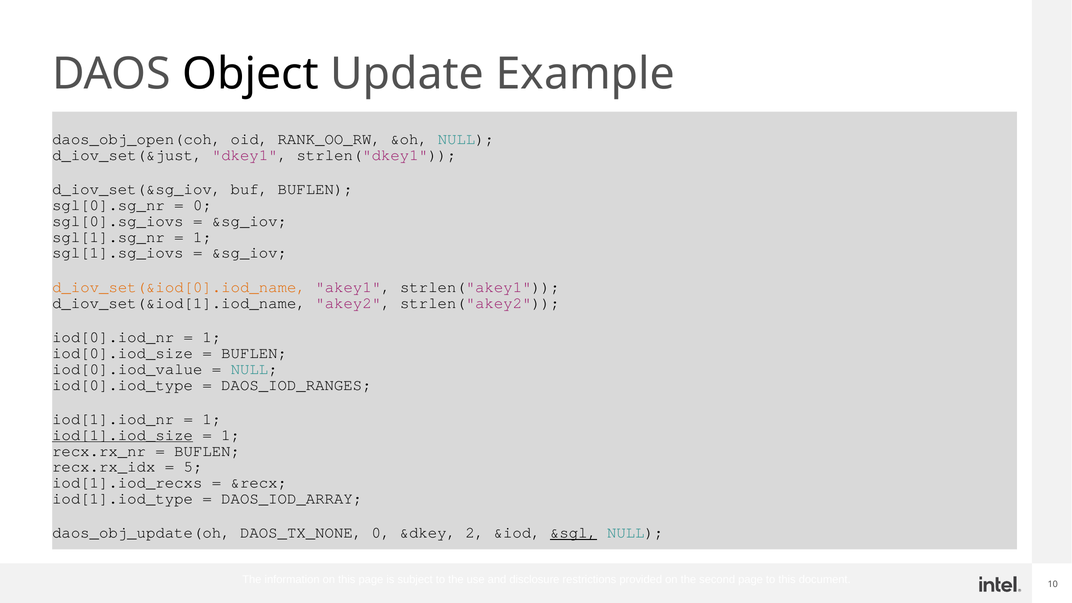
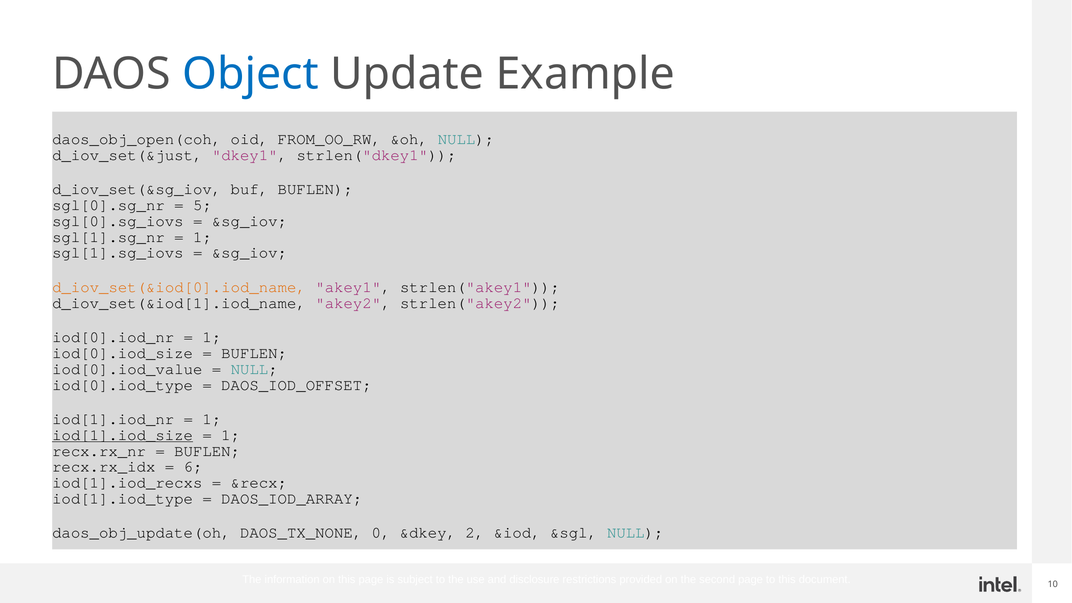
Object colour: black -> blue (251, 74)
RANK_OO_RW: RANK_OO_RW -> FROM_OO_RW (329, 139)
0: 0 -> 5 (202, 205)
DAOS_IOD_RANGES: DAOS_IOD_RANGES -> DAOS_IOD_OFFSET (296, 385)
5: 5 -> 6 (193, 467)
&sgl underline: present -> none (574, 533)
